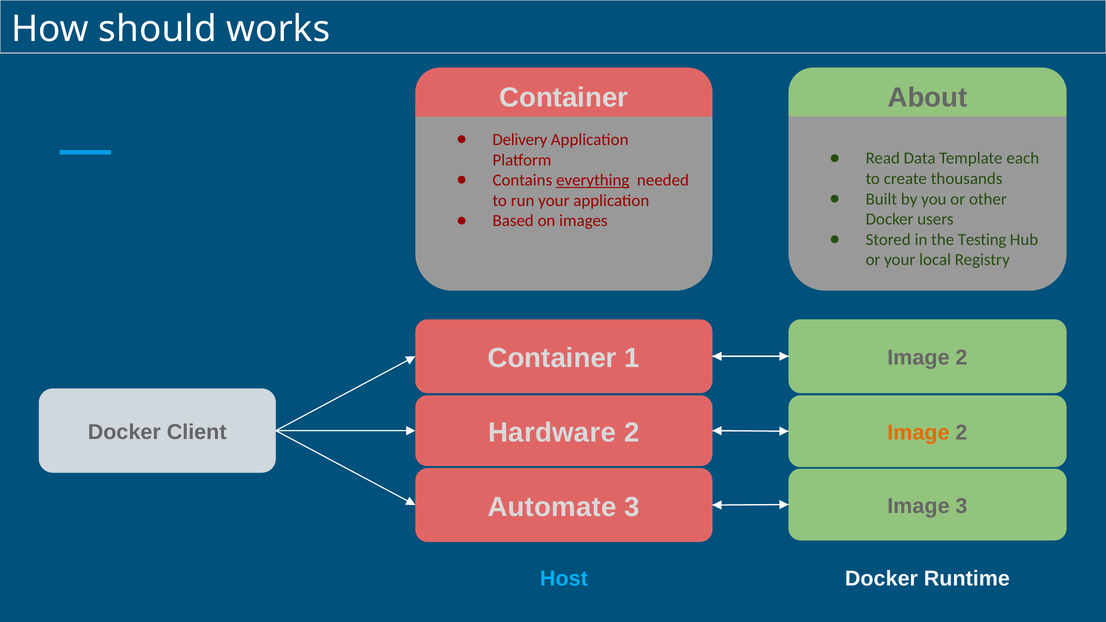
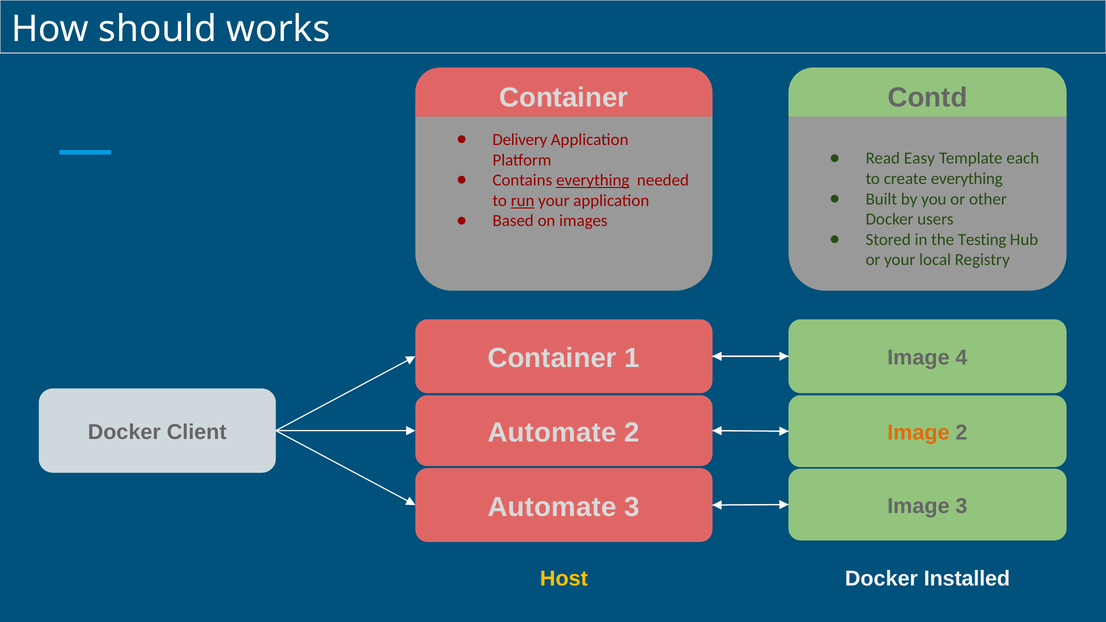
About: About -> Contd (928, 98)
Data: Data -> Easy (919, 158)
create thousands: thousands -> everything (967, 179)
run underline: none -> present (523, 201)
2: 2 -> 4 (961, 358)
Hardware: Hardware -> Automate (552, 433)
Host colour: light blue -> yellow (564, 579)
Runtime: Runtime -> Installed (967, 579)
